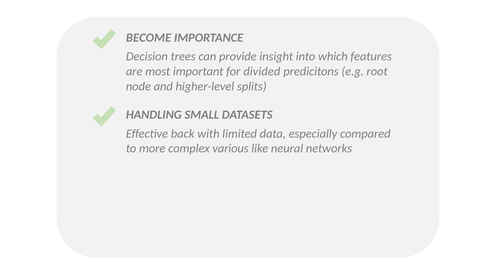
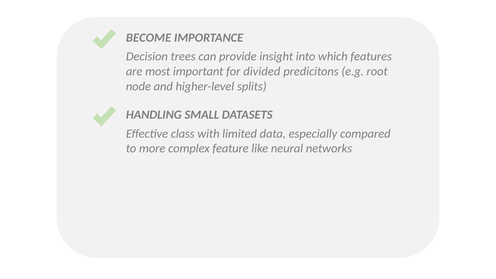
back: back -> class (183, 134)
various: various -> feature (231, 149)
